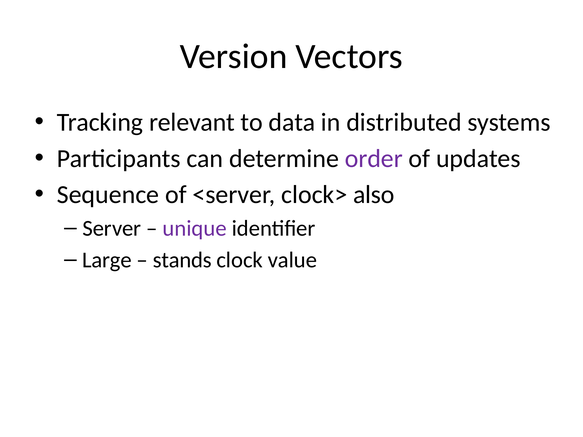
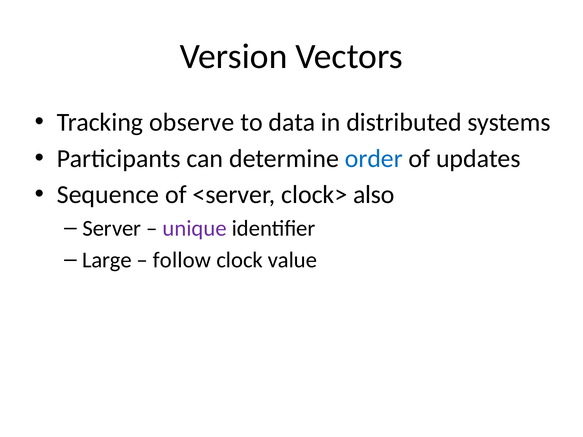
relevant: relevant -> observe (192, 122)
order colour: purple -> blue (374, 159)
stands: stands -> follow (182, 260)
